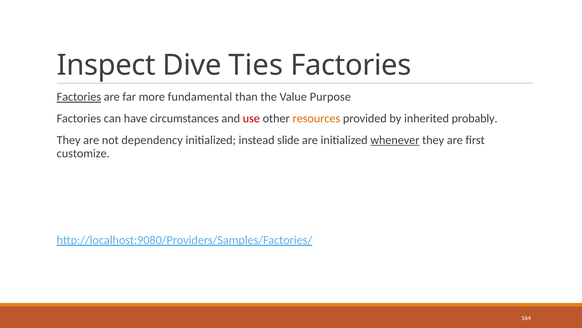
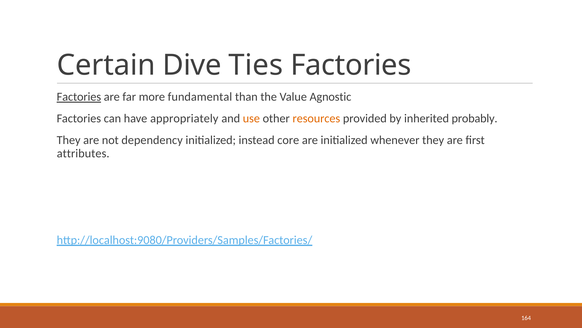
Inspect: Inspect -> Certain (106, 65)
Purpose: Purpose -> Agnostic (330, 97)
circumstances: circumstances -> appropriately (184, 118)
use colour: red -> orange (251, 118)
slide: slide -> core (288, 140)
whenever underline: present -> none (395, 140)
customize: customize -> attributes (83, 153)
